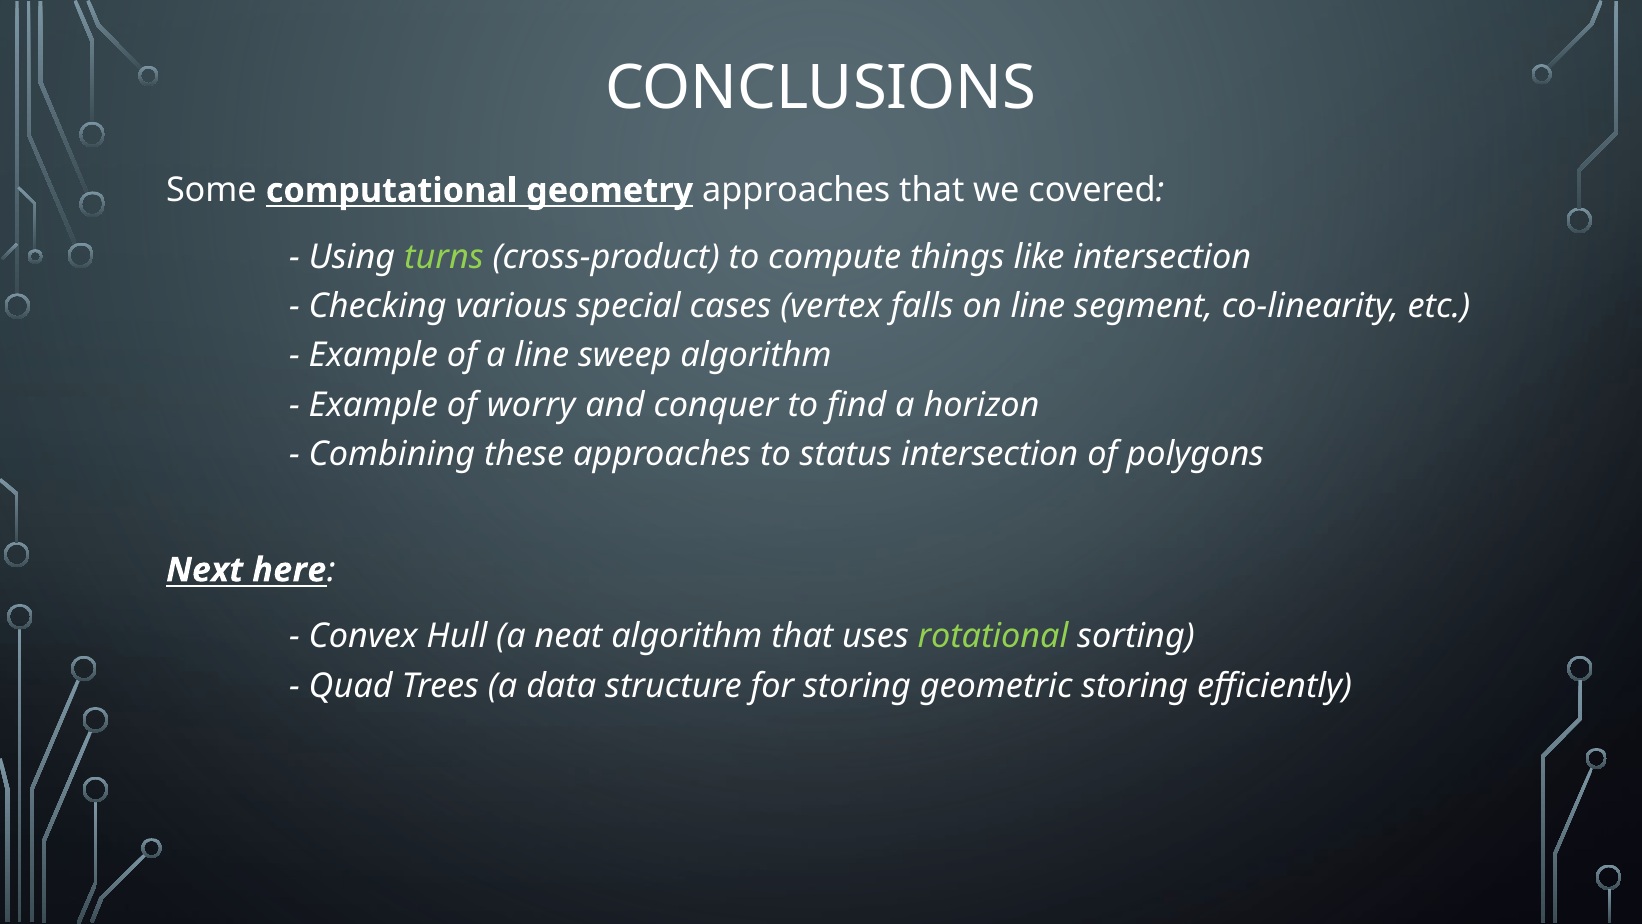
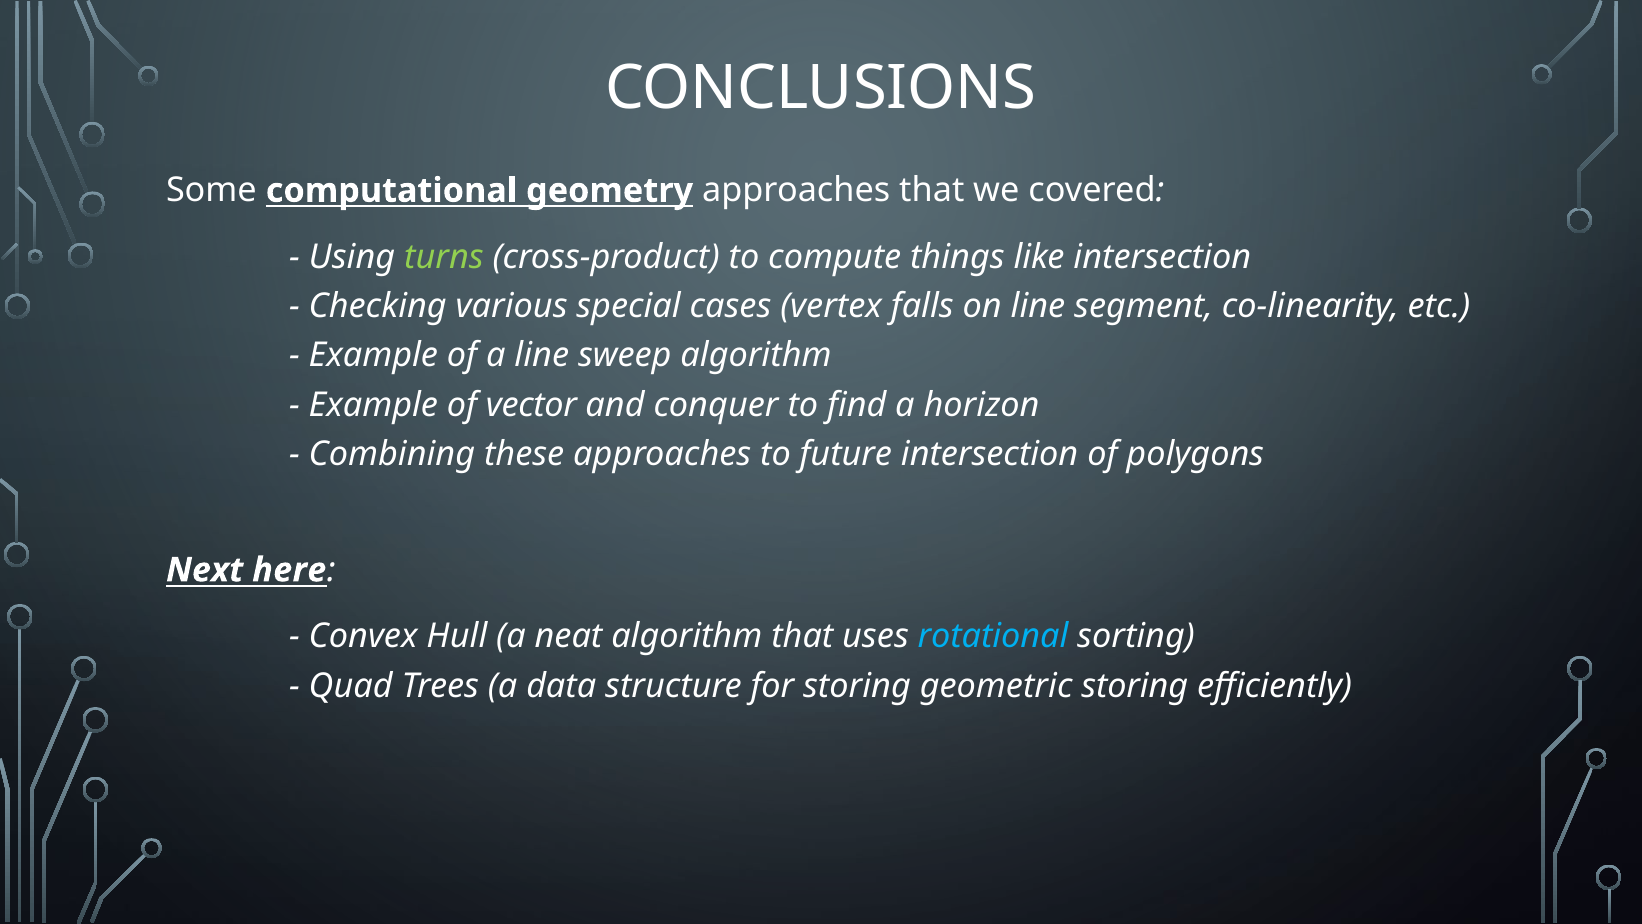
worry: worry -> vector (531, 405)
status: status -> future (846, 454)
rotational colour: light green -> light blue (993, 636)
